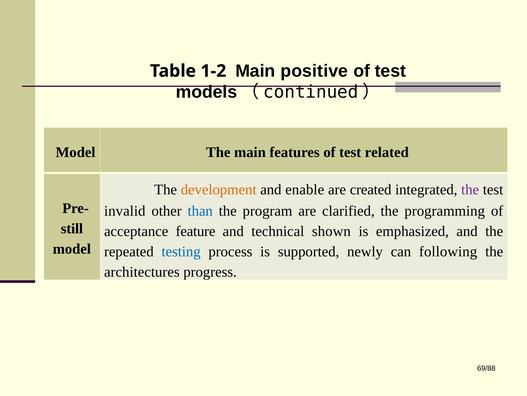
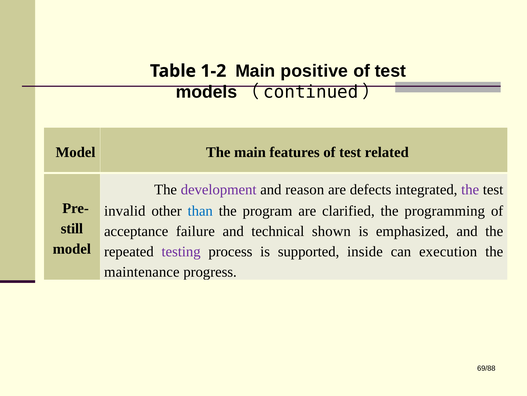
development colour: orange -> purple (219, 189)
enable: enable -> reason (305, 189)
created: created -> defects (371, 189)
feature: feature -> failure (195, 231)
testing colour: blue -> purple (181, 251)
newly: newly -> inside (365, 251)
following: following -> execution (448, 251)
architectures: architectures -> maintenance (142, 272)
